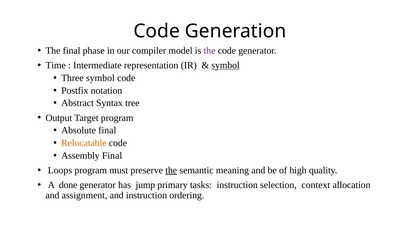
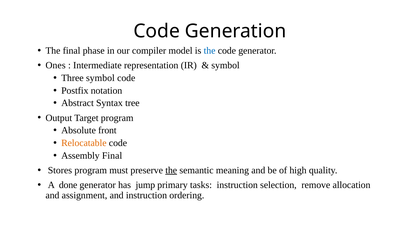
the colour: purple -> blue (210, 51)
Time: Time -> Ones (56, 65)
symbol underline: present -> none (226, 65)
Absolute final: final -> front (107, 131)
Loops: Loops -> Stores (60, 170)
context: context -> remove (316, 185)
